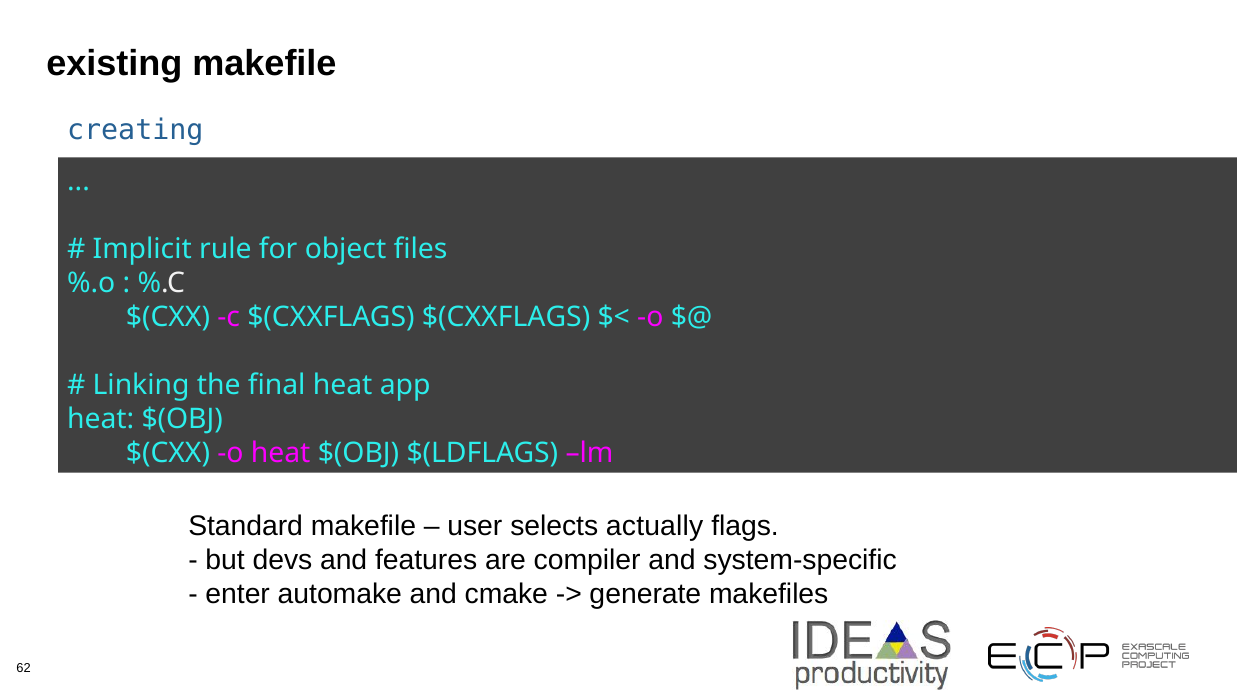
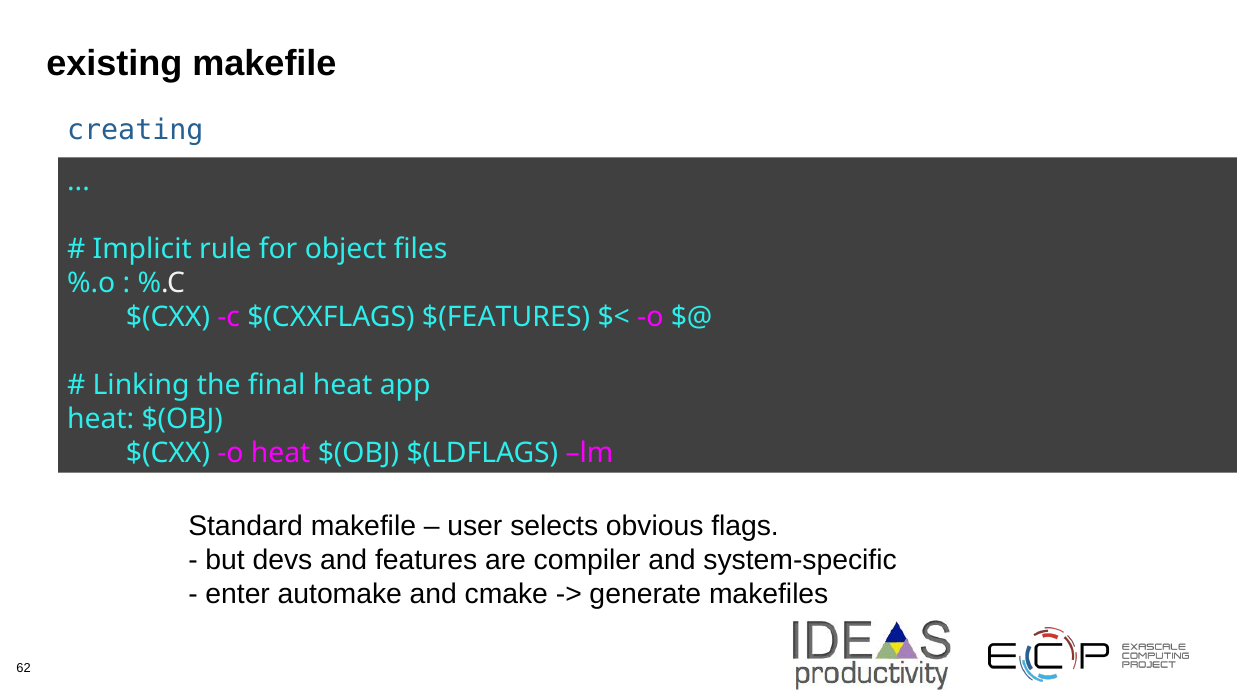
$(CXXFLAGS $(CXXFLAGS: $(CXXFLAGS -> $(FEATURES (506, 317)
actually: actually -> obvious (655, 526)
